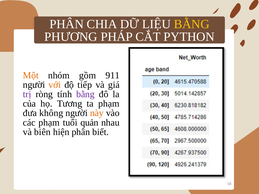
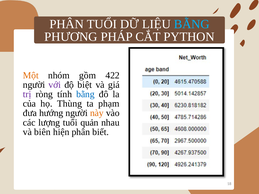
PHÂN CHIA: CHIA -> TUỔI (102, 24)
BẰNG colour: yellow -> light blue (192, 24)
911: 911 -> 422 (113, 75)
với colour: orange -> purple (55, 85)
tiếp: tiếp -> biệt (85, 85)
bằng colour: purple -> blue (85, 94)
Tương: Tương -> Thùng (70, 104)
không: không -> hướng (51, 113)
các phạm: phạm -> lượng (49, 123)
